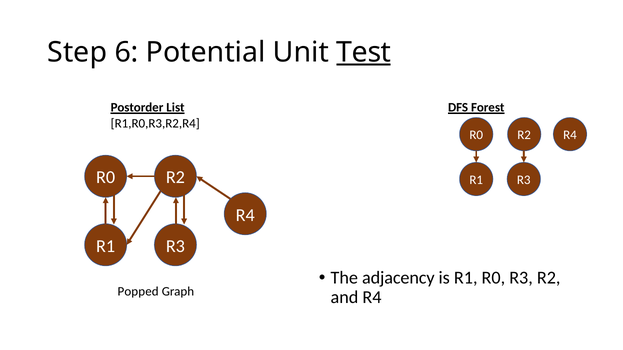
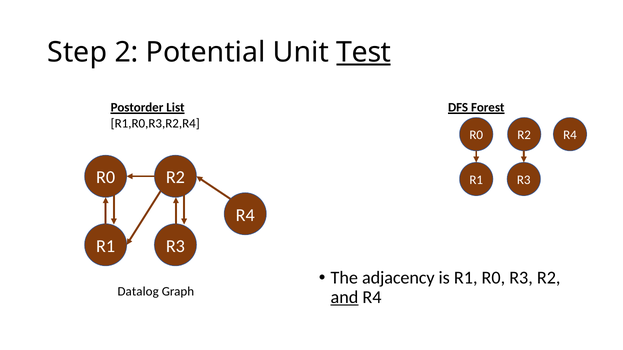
6: 6 -> 2 (127, 52)
Popped: Popped -> Datalog (138, 292)
and underline: none -> present (345, 298)
